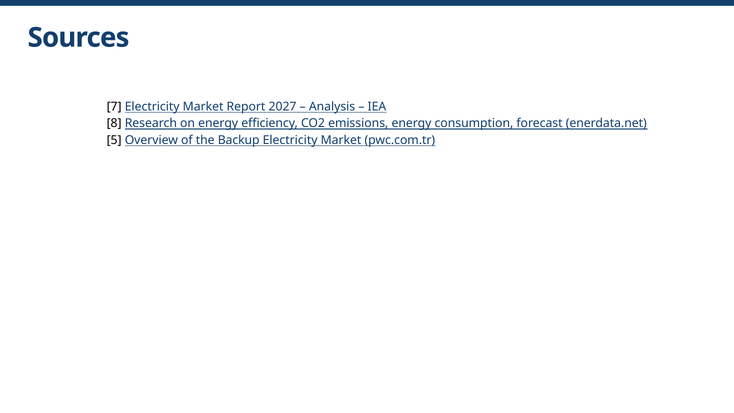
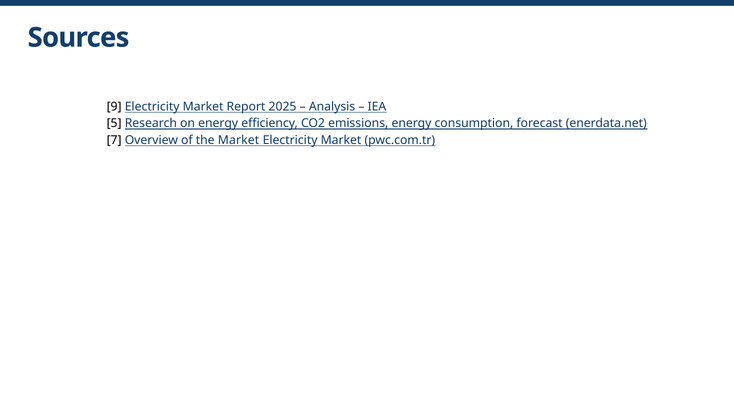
7: 7 -> 9 (114, 107)
2027: 2027 -> 2025 (283, 107)
8: 8 -> 5 (114, 123)
5: 5 -> 7 (114, 140)
the Backup: Backup -> Market (239, 140)
